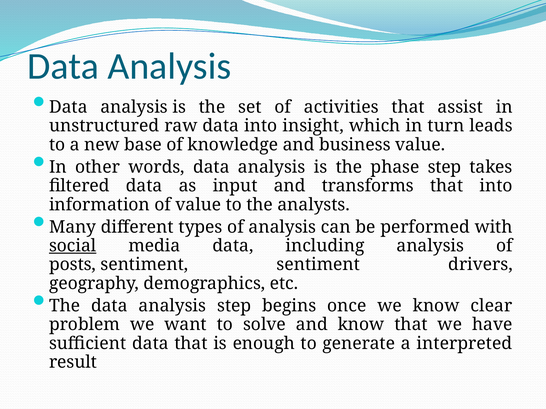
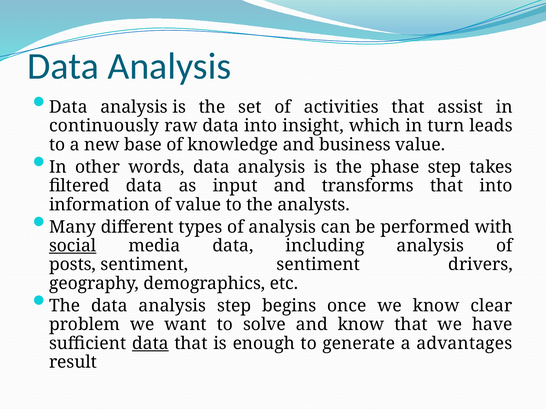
unstructured: unstructured -> continuously (104, 126)
data underline: none -> present (150, 344)
interpreted: interpreted -> advantages (464, 344)
